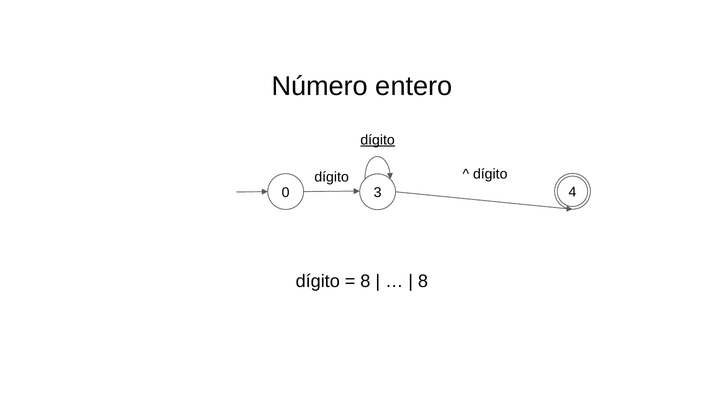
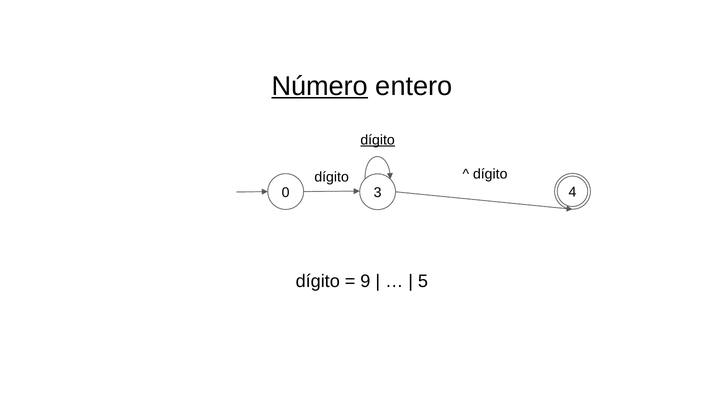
Número underline: none -> present (320, 86)
8: 8 -> 9 (365, 281)
8: 8 -> 5 (423, 281)
